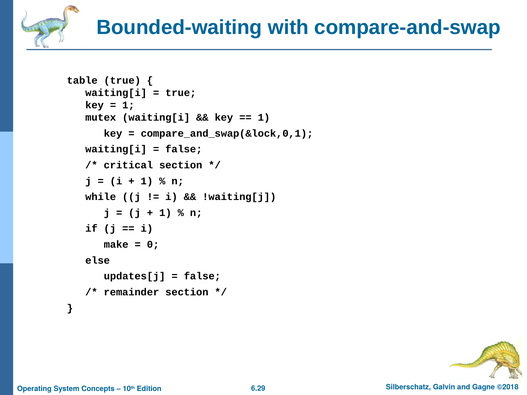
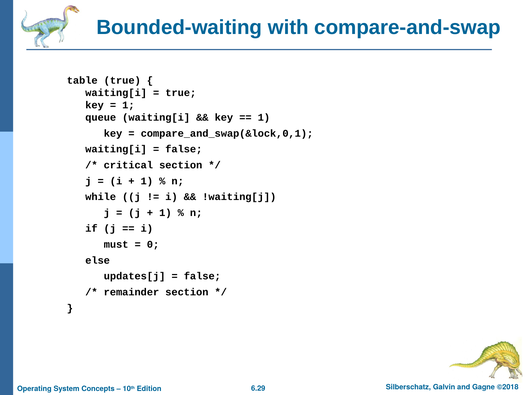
mutex: mutex -> queue (101, 117)
make: make -> must (116, 245)
